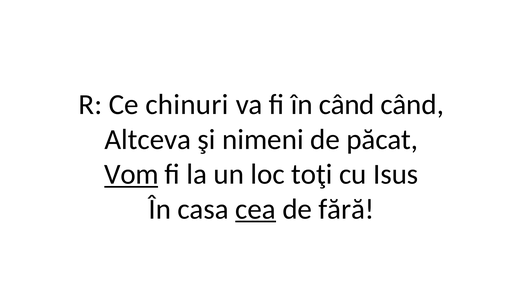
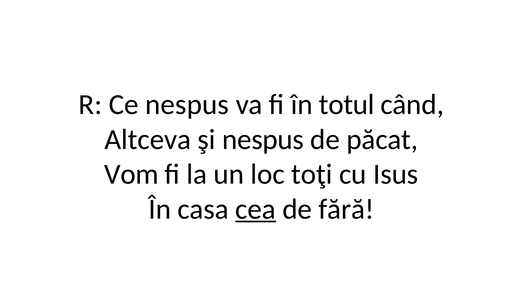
Ce chinuri: chinuri -> nespus (187, 105)
în când: când -> totul (347, 105)
şi nimeni: nimeni -> nespus (263, 140)
Vom underline: present -> none (131, 174)
